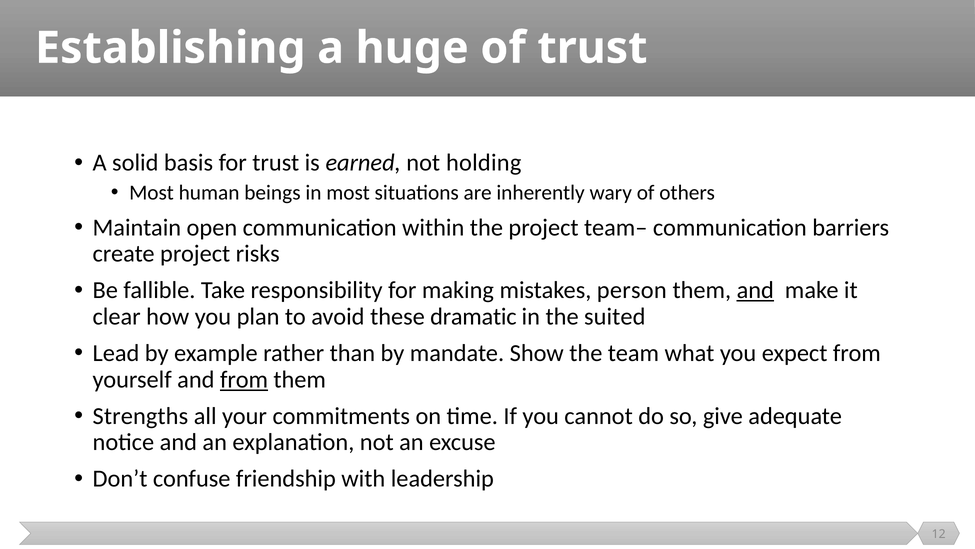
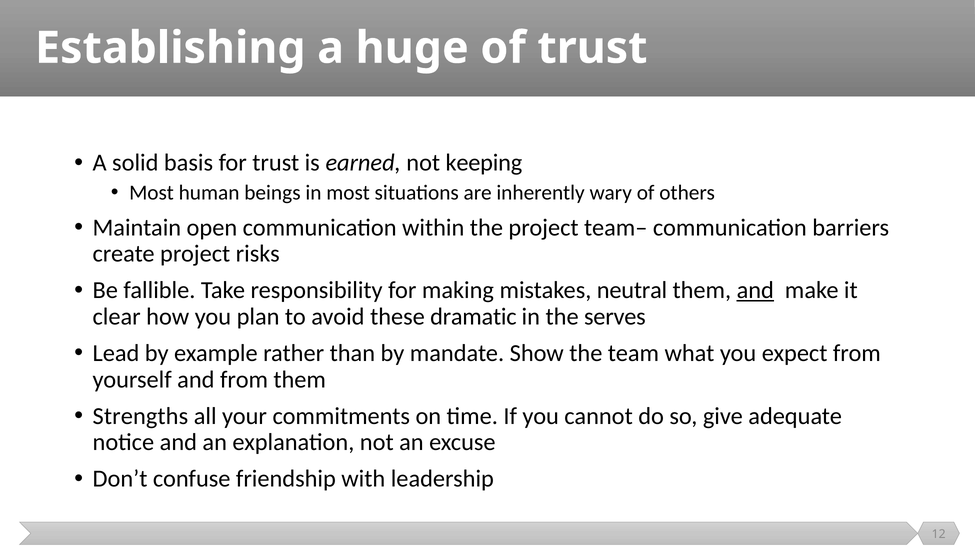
holding: holding -> keeping (484, 163)
person: person -> neutral (632, 290)
suited: suited -> serves (615, 316)
from underline: present -> none (244, 379)
